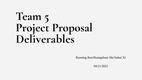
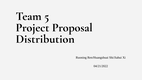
Deliverables: Deliverables -> Distribution (45, 39)
